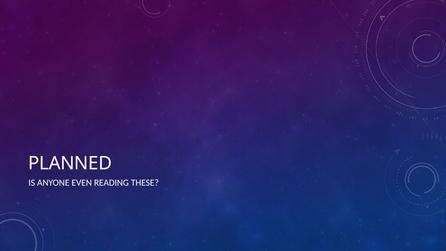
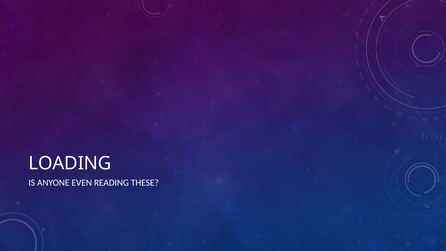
PLANNED: PLANNED -> LOADING (70, 163)
